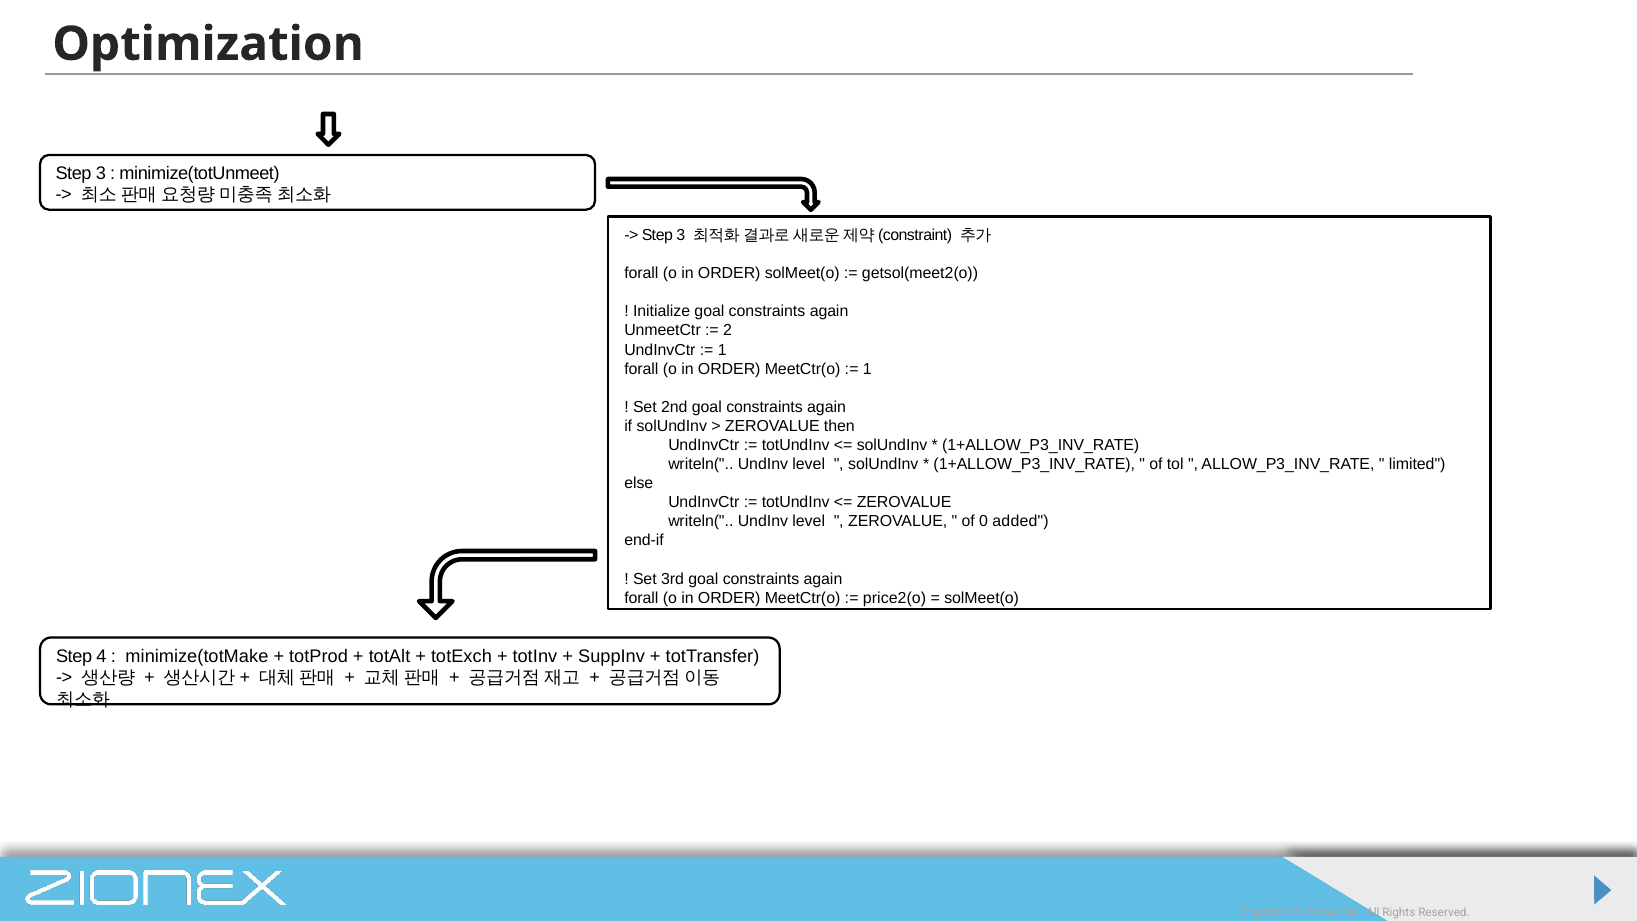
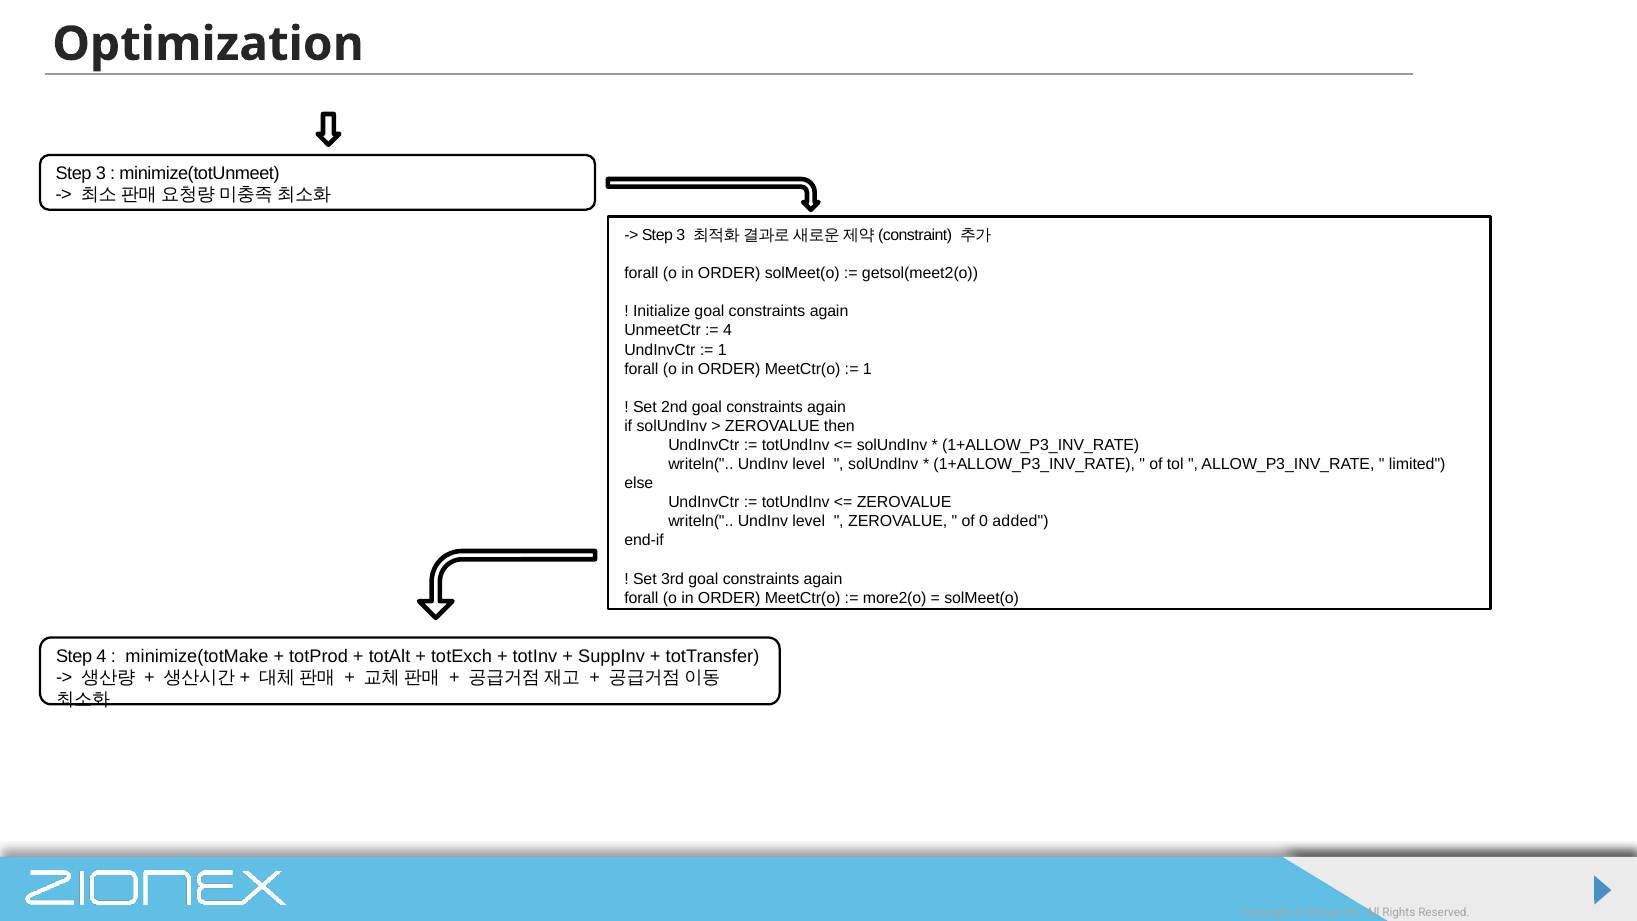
2: 2 -> 4 (727, 331)
price2(o: price2(o -> more2(o (895, 598)
